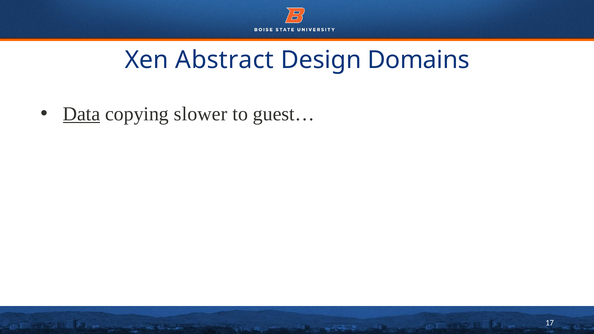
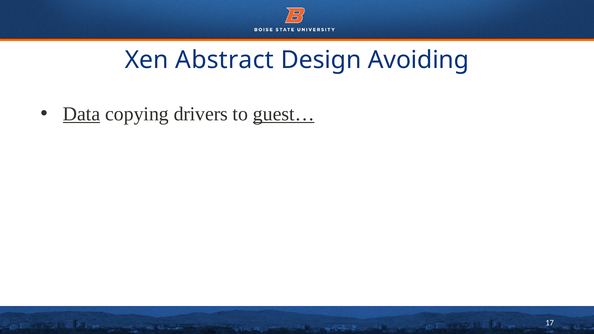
Domains: Domains -> Avoiding (418, 60)
slower: slower -> drivers (201, 114)
guest… underline: none -> present (284, 114)
